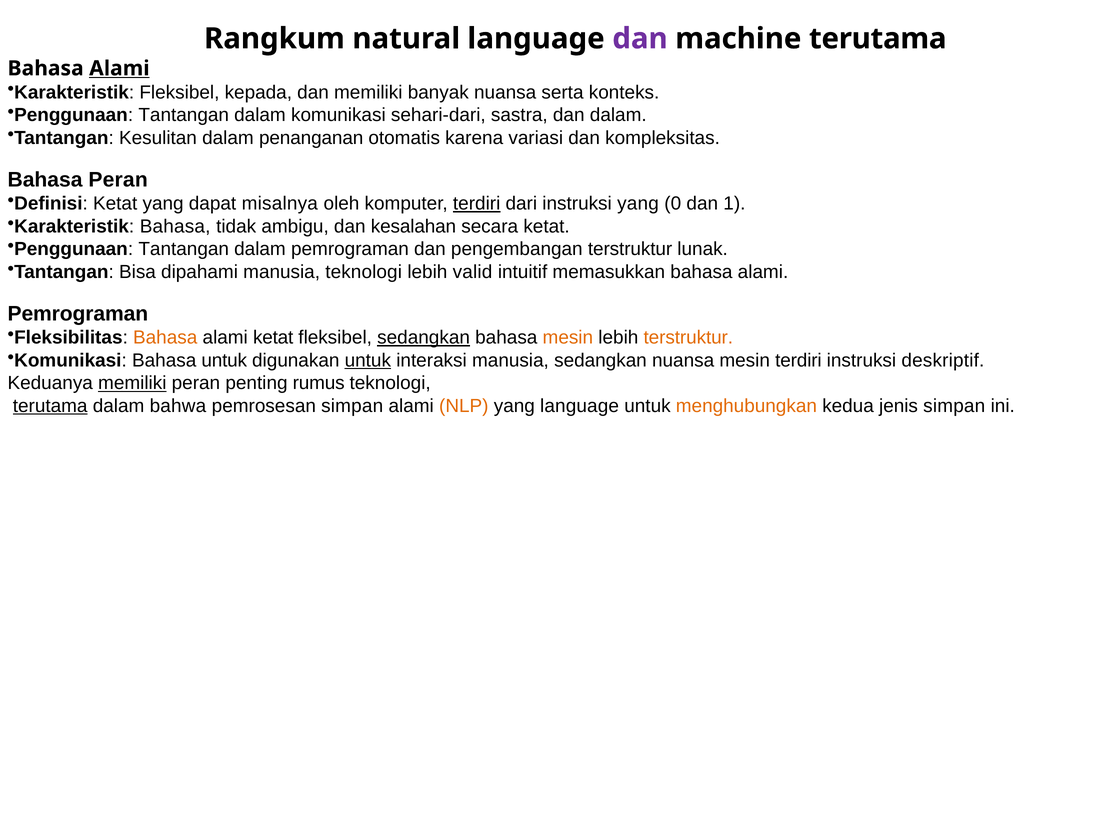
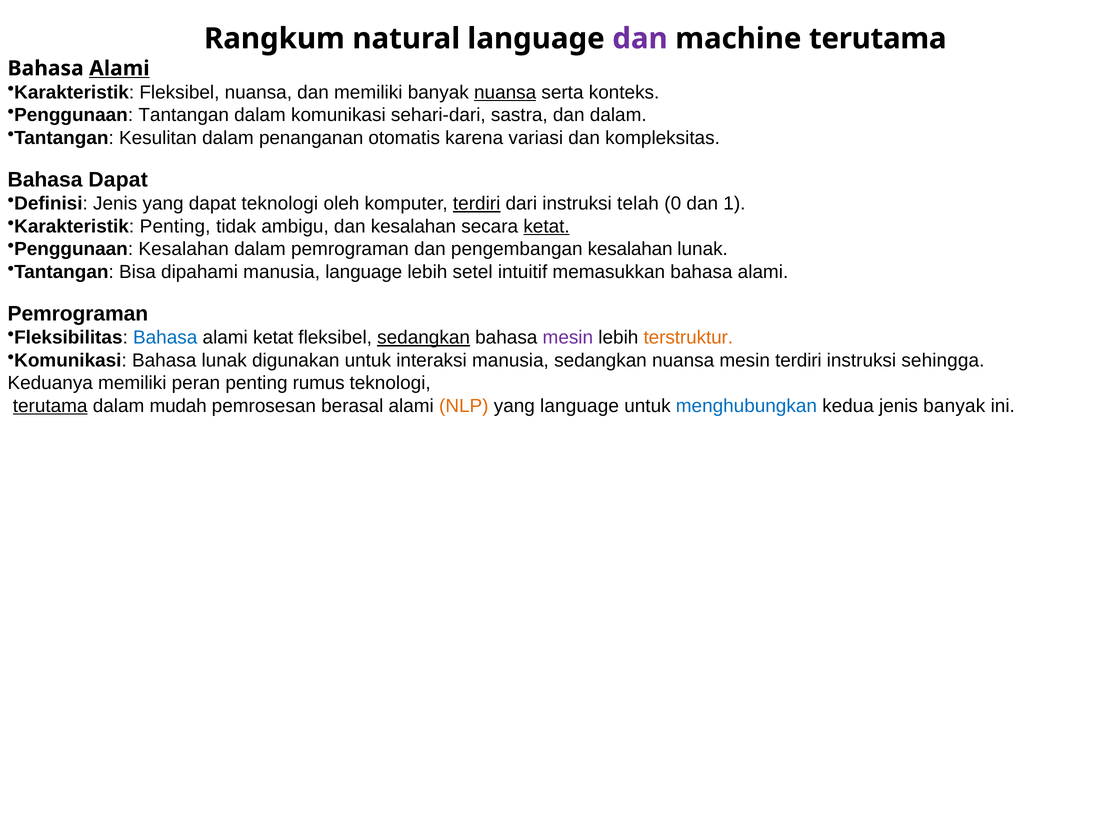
Fleksibel kepada: kepada -> nuansa (258, 92)
nuansa underline: none -> present (505, 92)
Bahasa Peran: Peran -> Dapat (118, 180)
Definisi Ketat: Ketat -> Jenis (115, 203)
dapat misalnya: misalnya -> teknologi (280, 203)
instruksi yang: yang -> telah (638, 203)
Karakteristik Bahasa: Bahasa -> Penting (175, 226)
ketat underline: none -> present (547, 226)
Tantangan: Tantangan -> Kesalahan (184, 249)
pengembangan terstruktur: terstruktur -> kesalahan (630, 249)
manusia teknologi: teknologi -> language (364, 272)
valid: valid -> setel (473, 272)
Bahasa colour: orange -> blue (165, 337)
mesin colour: orange -> purple (568, 337)
Bahasa untuk: untuk -> lunak (224, 360)
untuk underline: present -> none (368, 360)
deskriptif: deskriptif -> sehingga (943, 360)
memiliki underline: present -> none (132, 383)
bahwa: bahwa -> mudah (178, 406)
pemrosesan simpan: simpan -> berasal (352, 406)
menghubungkan colour: orange -> blue (746, 406)
jenis simpan: simpan -> banyak (954, 406)
